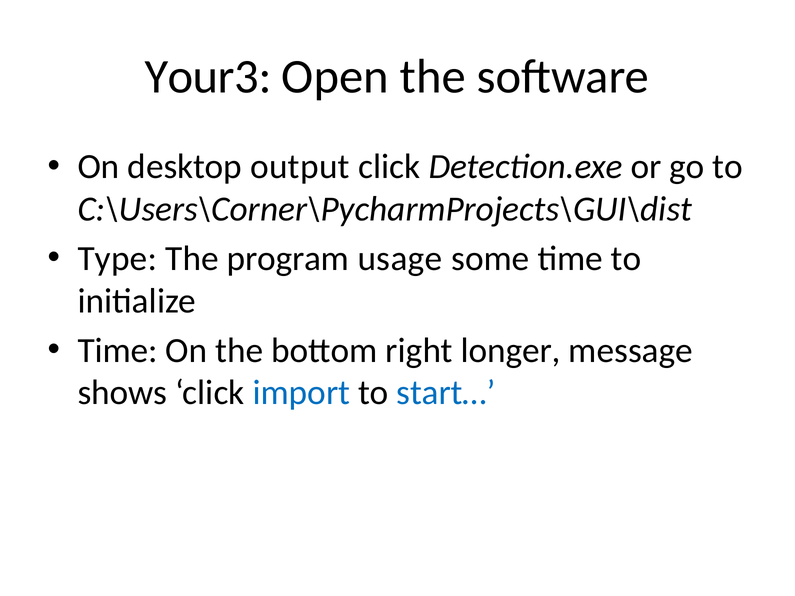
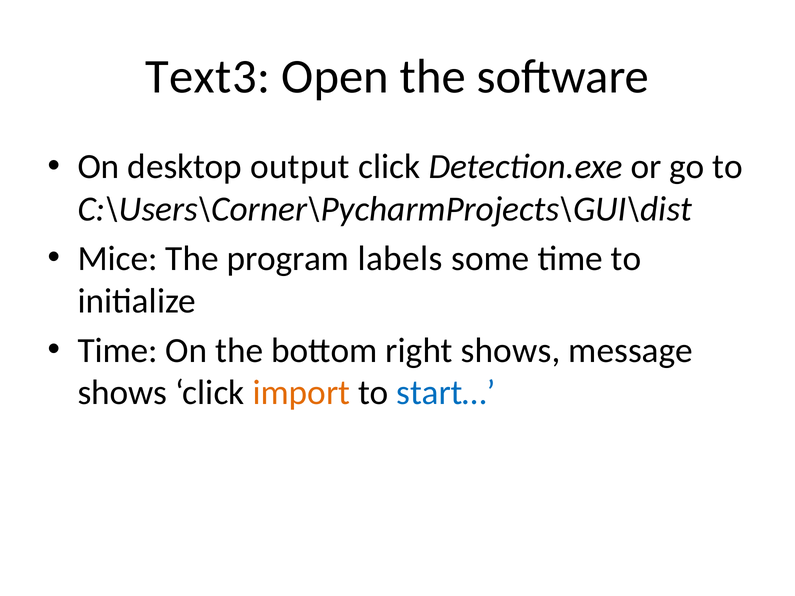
Your3: Your3 -> Text3 (208, 77)
Type: Type -> Mice (117, 259)
usage: usage -> labels (400, 259)
right longer: longer -> shows (510, 351)
import colour: blue -> orange (301, 393)
